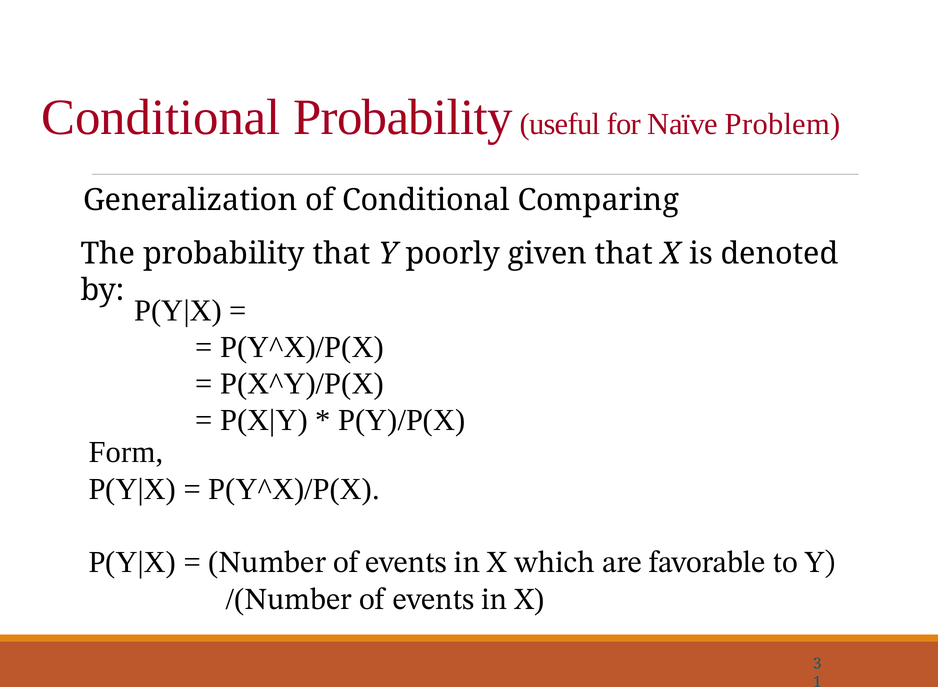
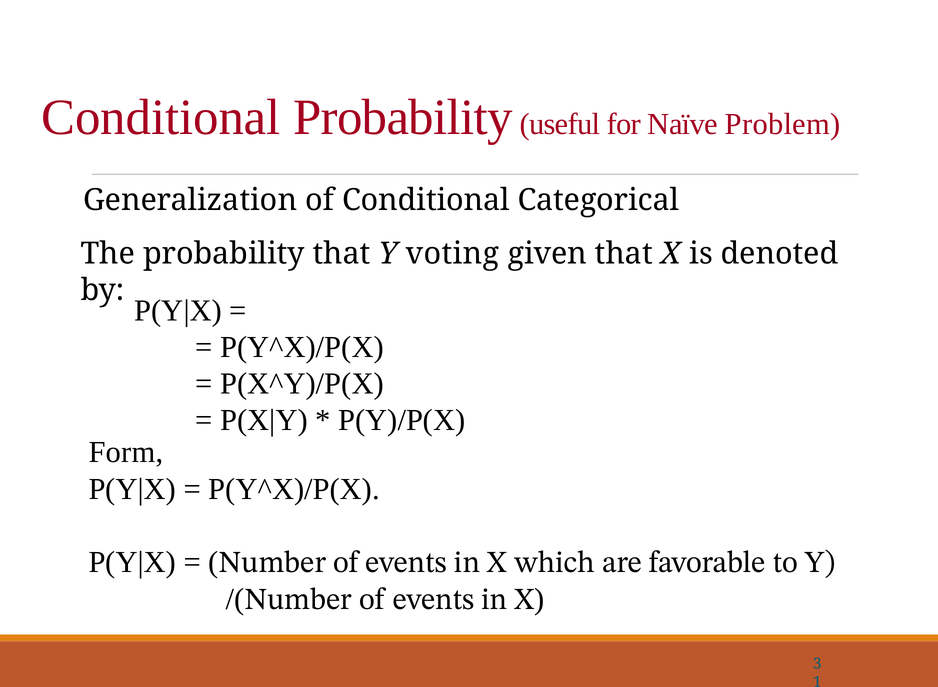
Comparing: Comparing -> Categorical (598, 200)
poorly: poorly -> voting (453, 254)
